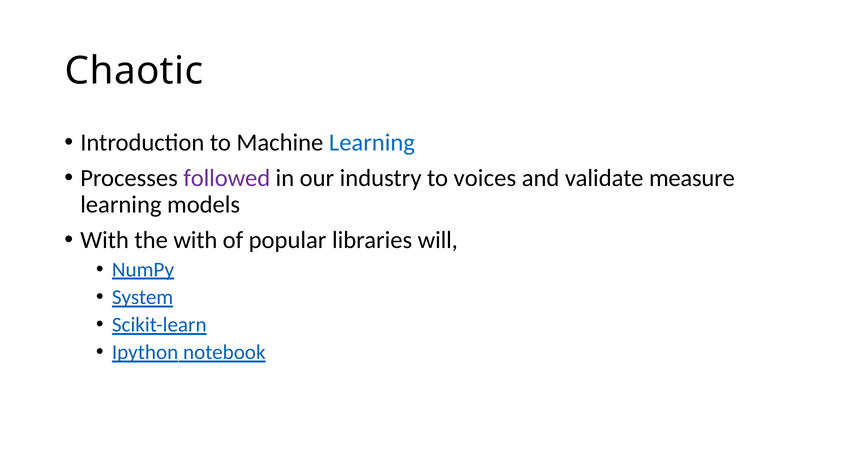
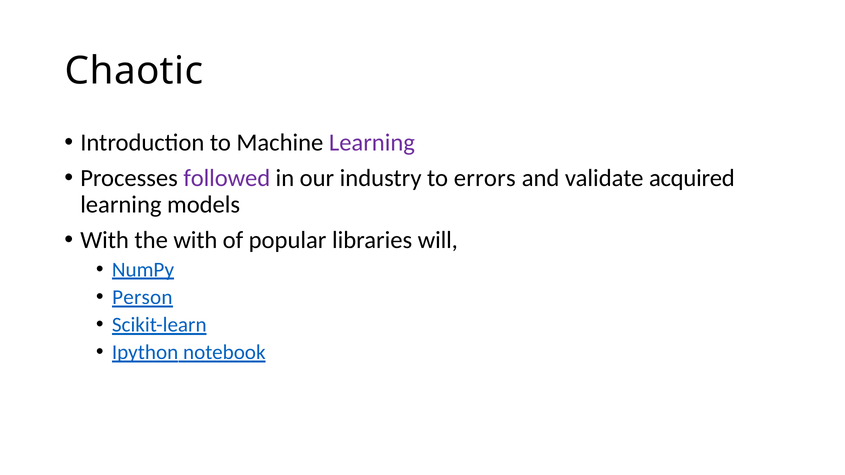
Learning colour: blue -> purple (372, 143)
voices: voices -> errors (485, 178)
measure: measure -> acquired (692, 178)
System: System -> Person (142, 297)
